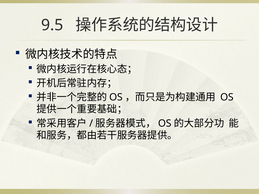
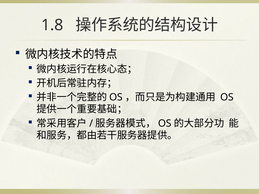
9.5: 9.5 -> 1.8 (52, 25)
